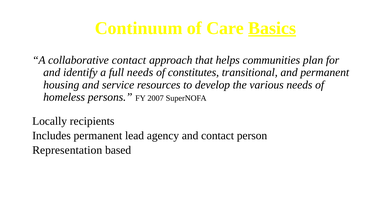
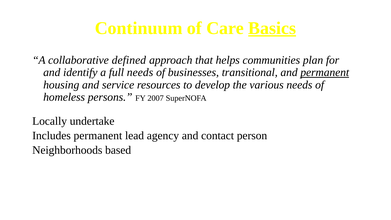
collaborative contact: contact -> defined (129, 60)
constitutes: constitutes -> businesses (193, 72)
permanent underline: none -> present (325, 72)
recipients: recipients -> undertake (92, 121)
Representation: Representation -> Neighborhoods (67, 150)
